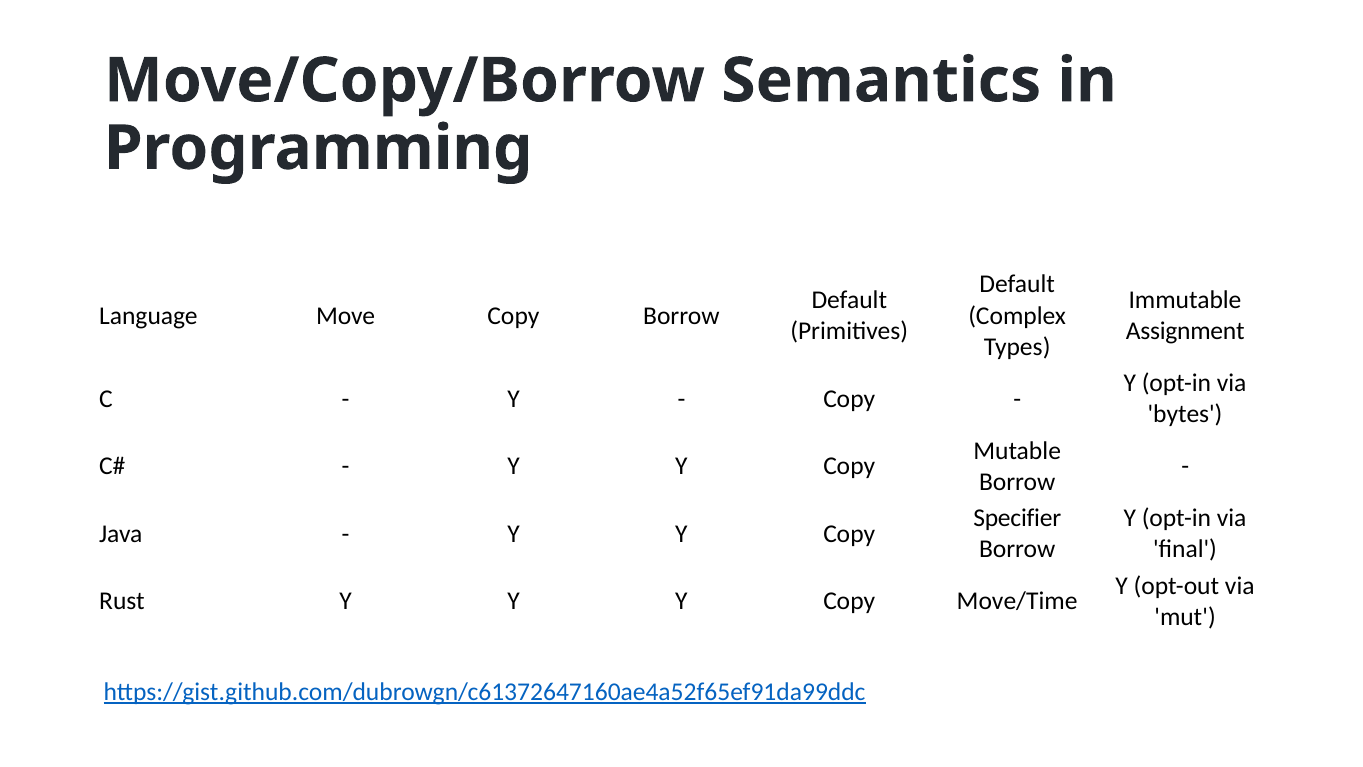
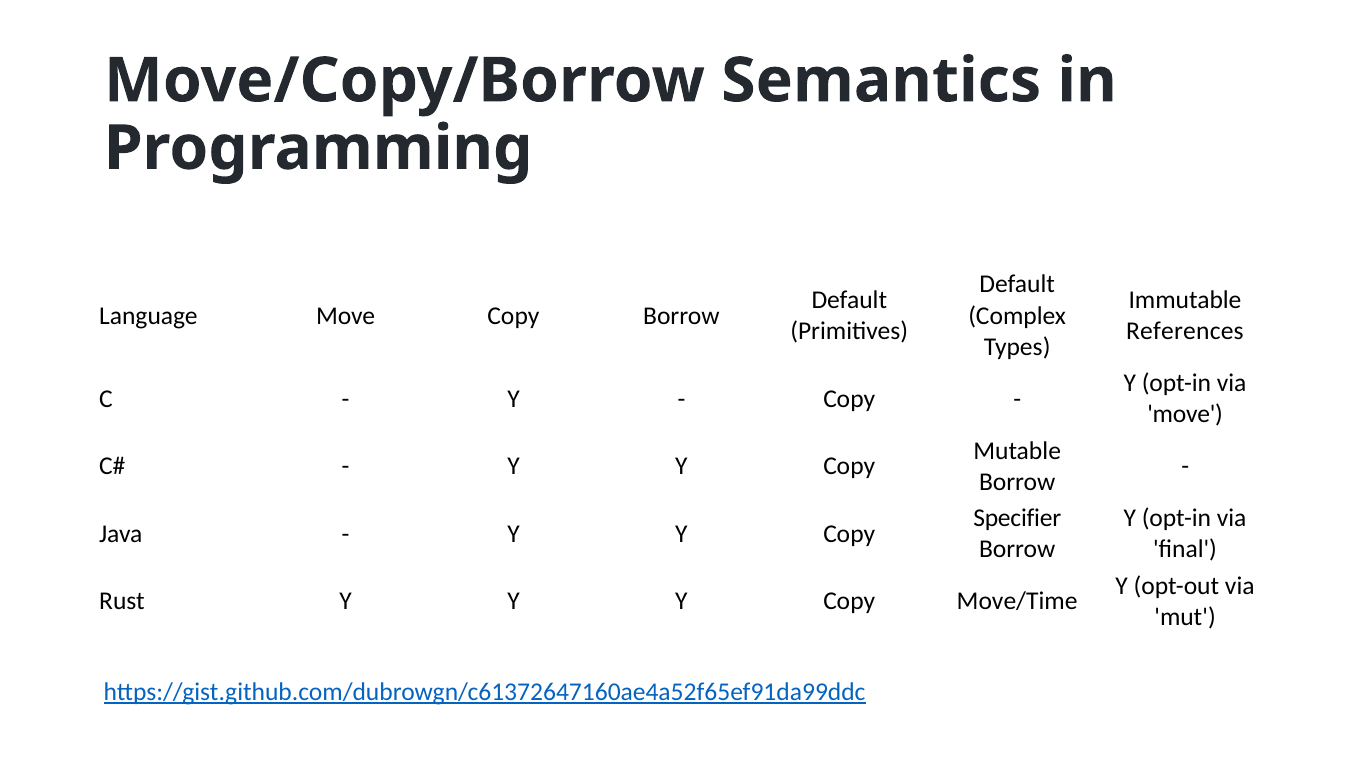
Assignment: Assignment -> References (1185, 331)
bytes: bytes -> move (1185, 414)
